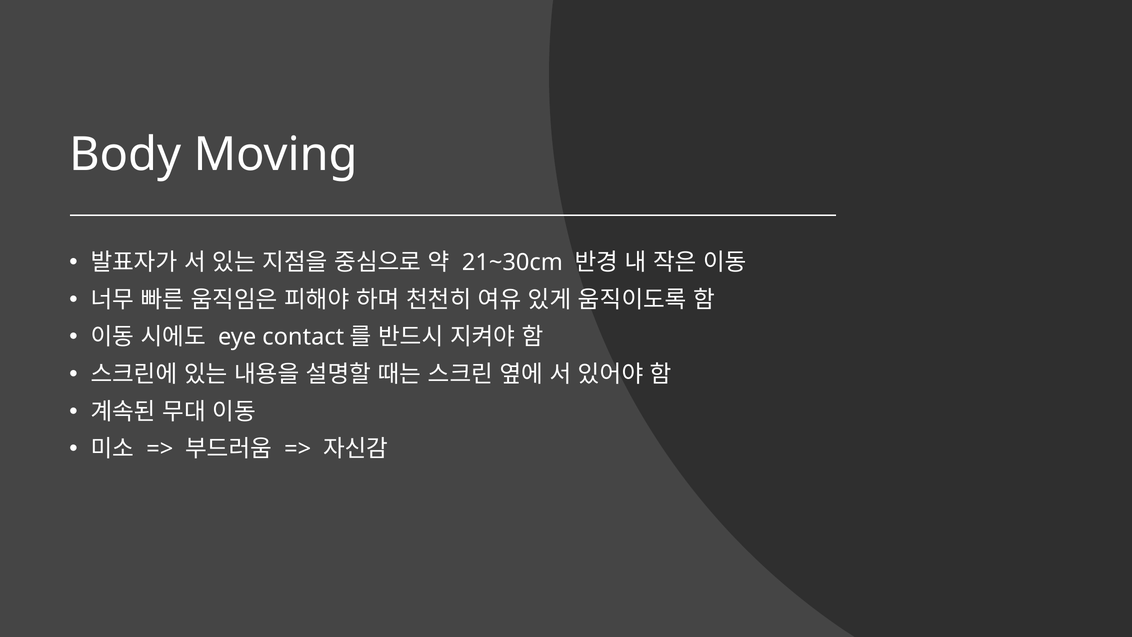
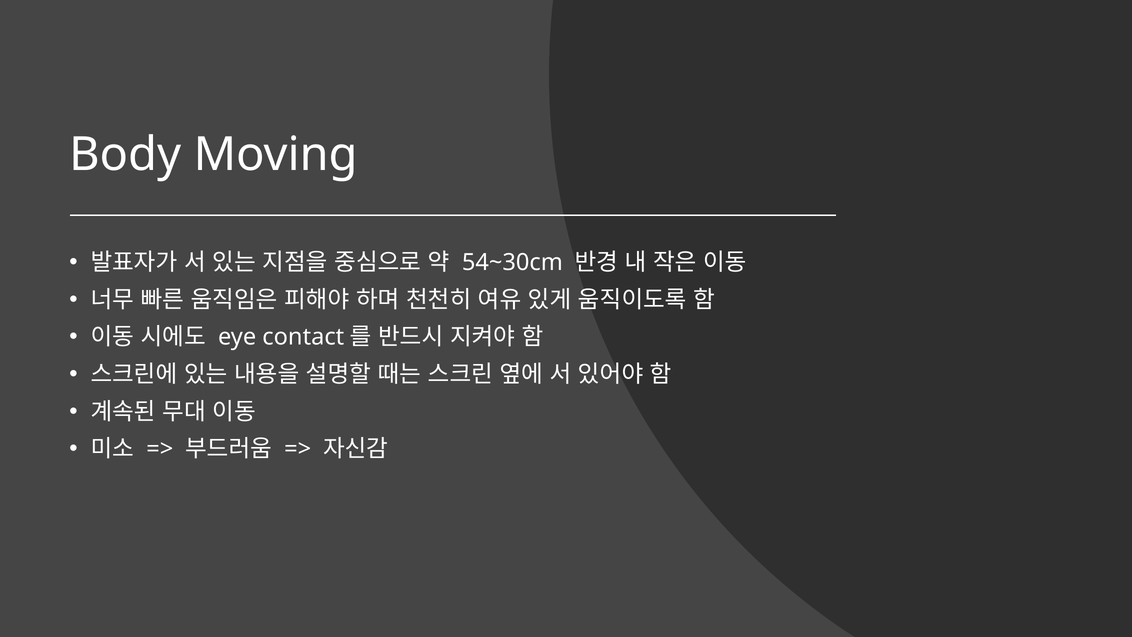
21~30cm: 21~30cm -> 54~30cm (512, 262)
